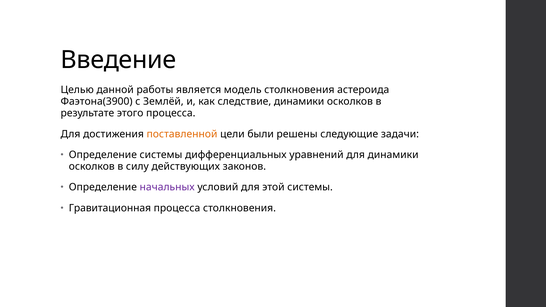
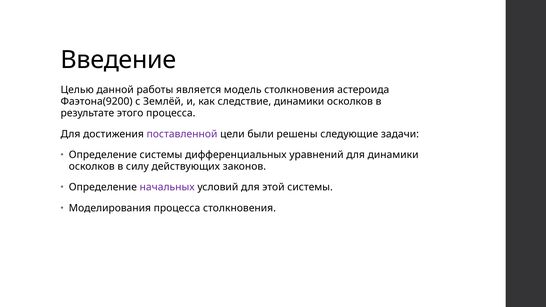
Фаэтона(3900: Фаэтона(3900 -> Фаэтона(9200 (97, 102)
поставленной colour: orange -> purple (182, 134)
Гравитационная: Гравитационная -> Моделирования (110, 208)
